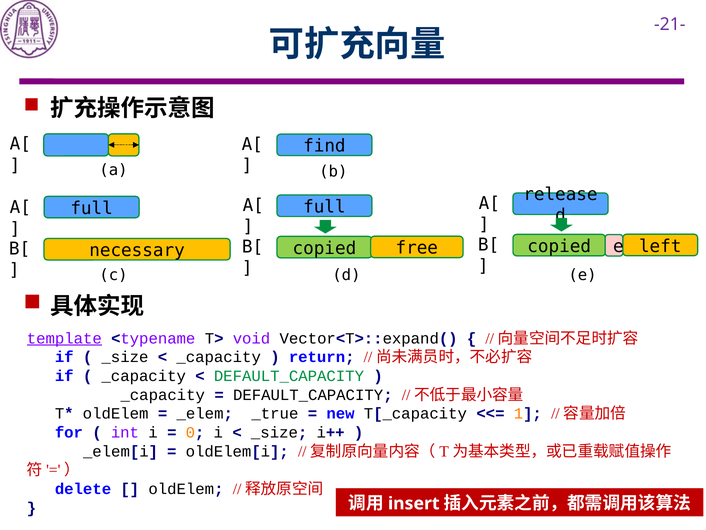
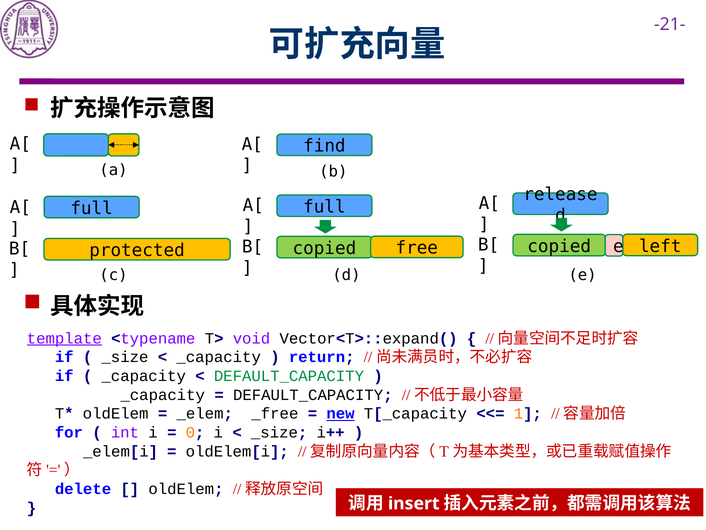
necessary: necessary -> protected (137, 250)
_true: _true -> _free (275, 413)
new underline: none -> present (340, 413)
